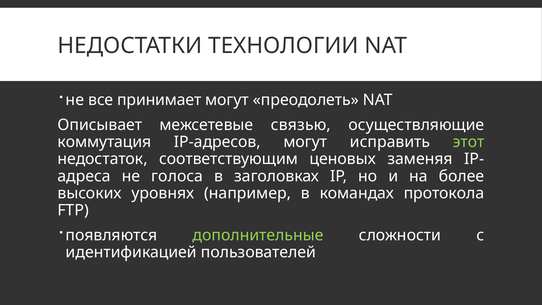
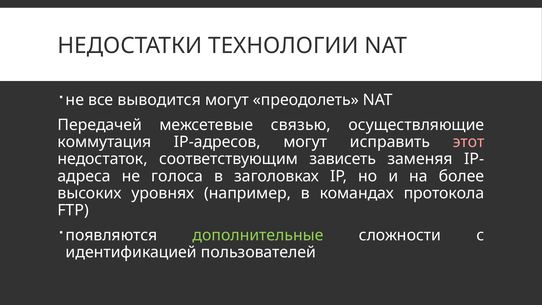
принимает: принимает -> выводится (159, 100)
Описывает: Описывает -> Передачей (100, 125)
этот colour: light green -> pink (469, 142)
ценовых: ценовых -> зависеть (343, 159)
